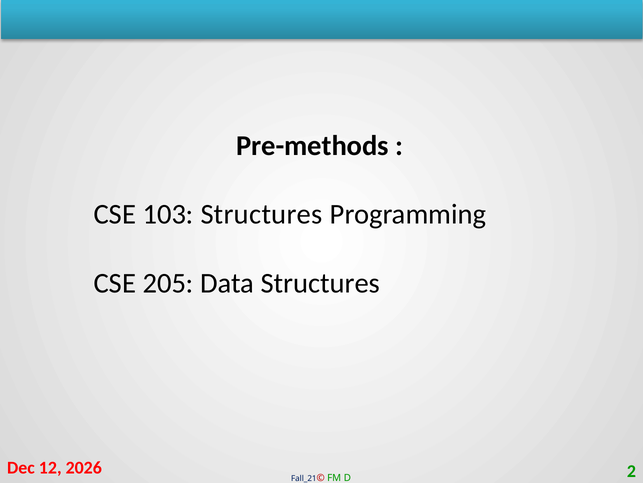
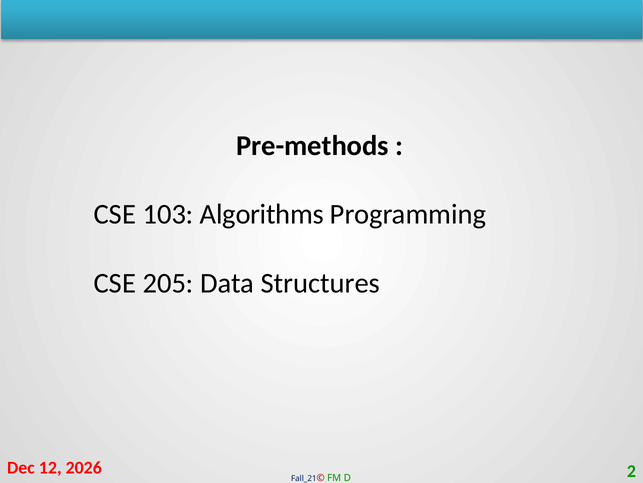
103 Structures: Structures -> Algorithms (262, 214)
